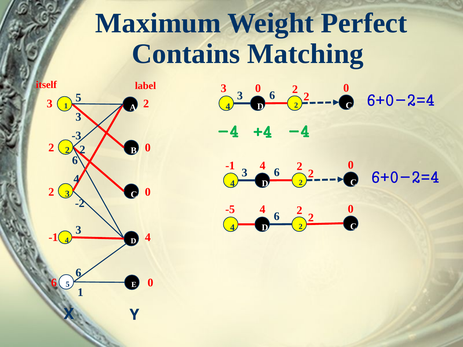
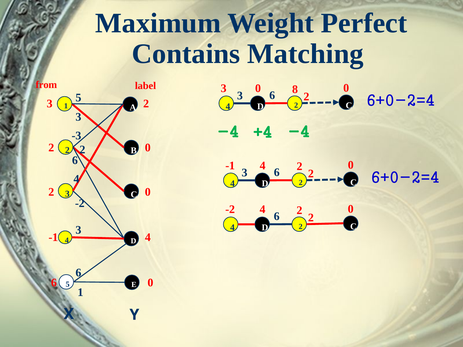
itself: itself -> from (46, 85)
2: 2 -> 8 (295, 89)
-5: -5 -> -2 (230, 210)
